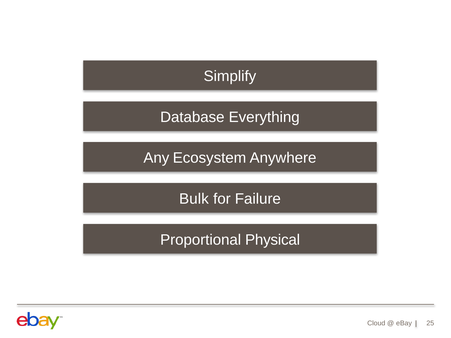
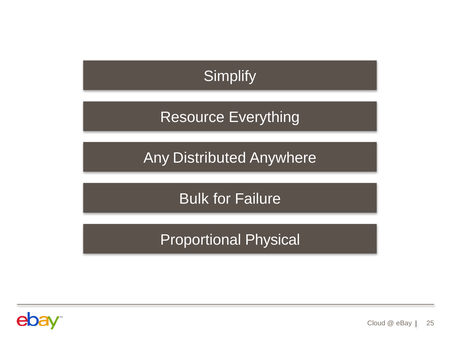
Database: Database -> Resource (192, 117)
Ecosystem: Ecosystem -> Distributed (209, 158)
